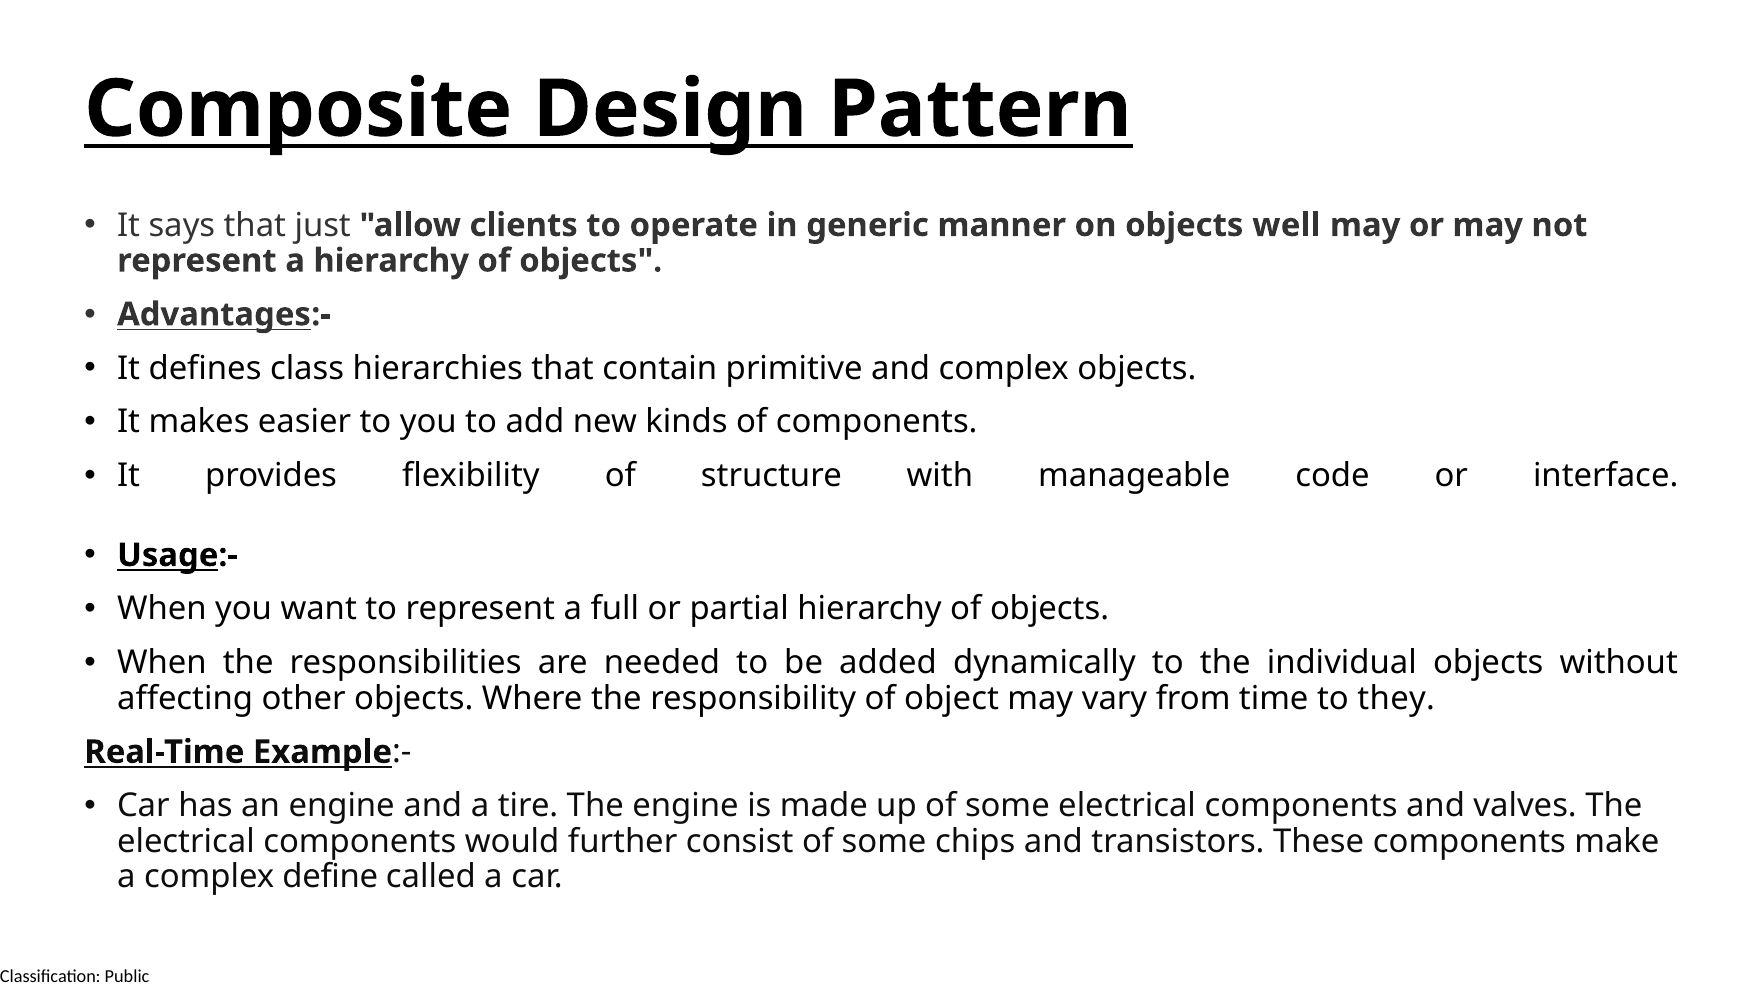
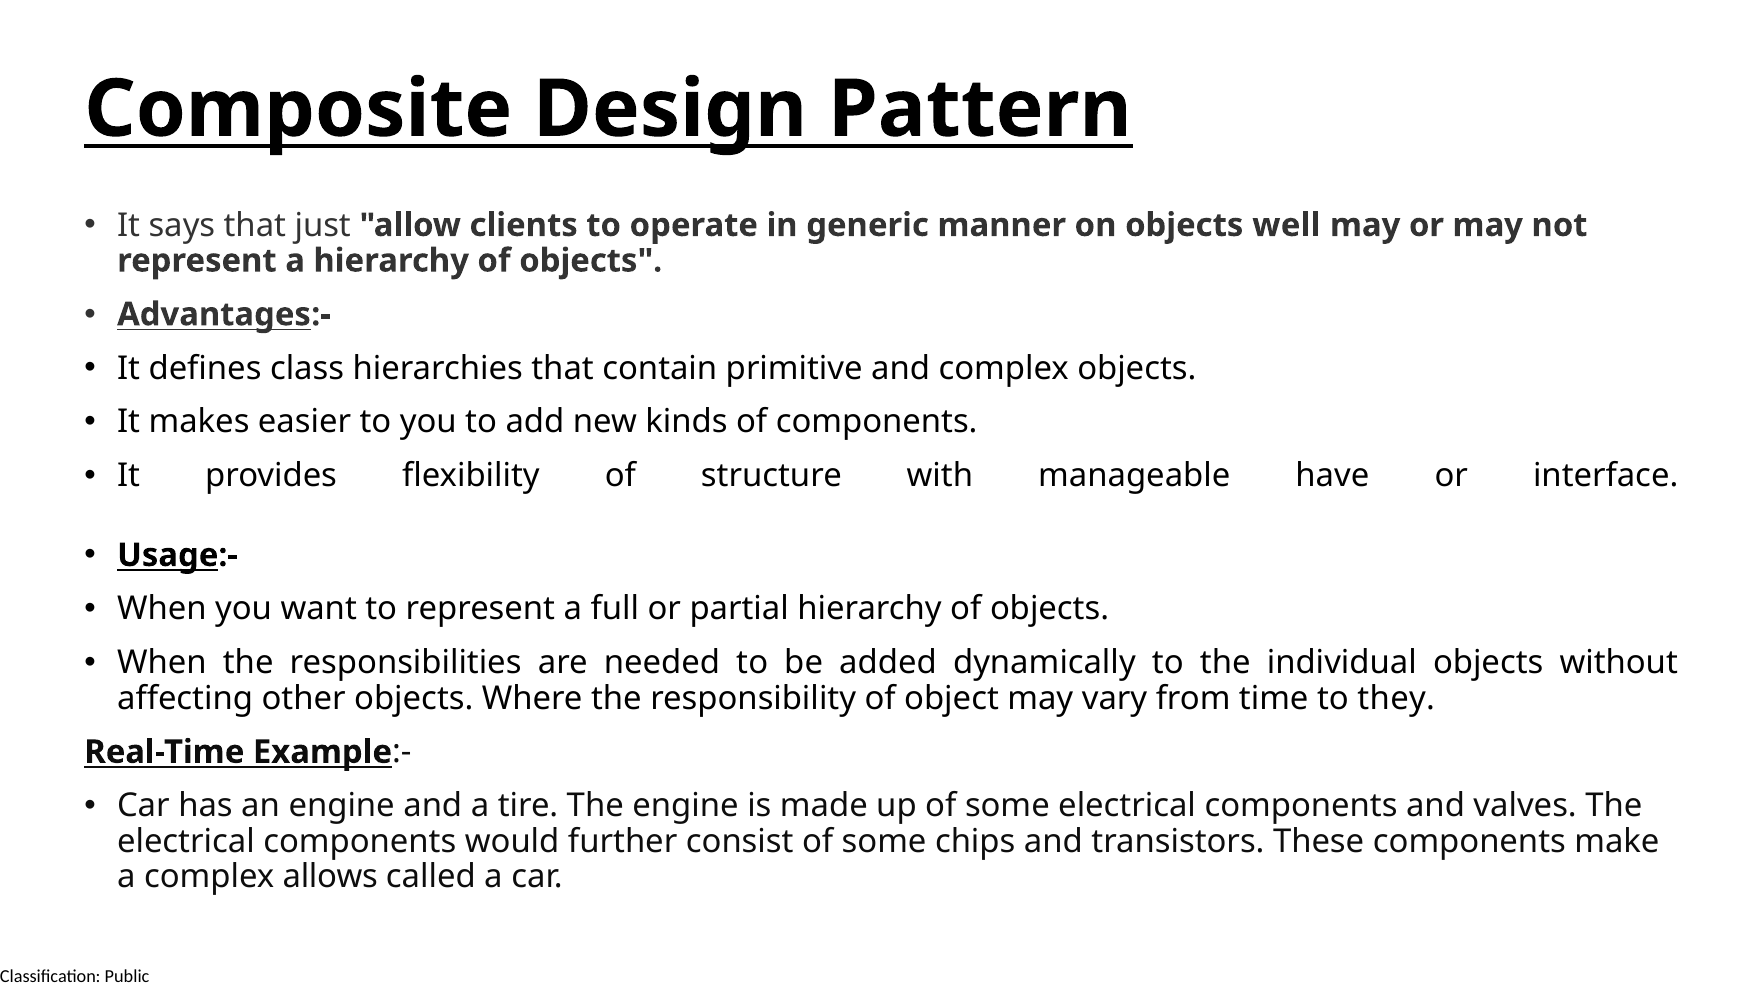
code: code -> have (1332, 476)
define: define -> allows (330, 876)
